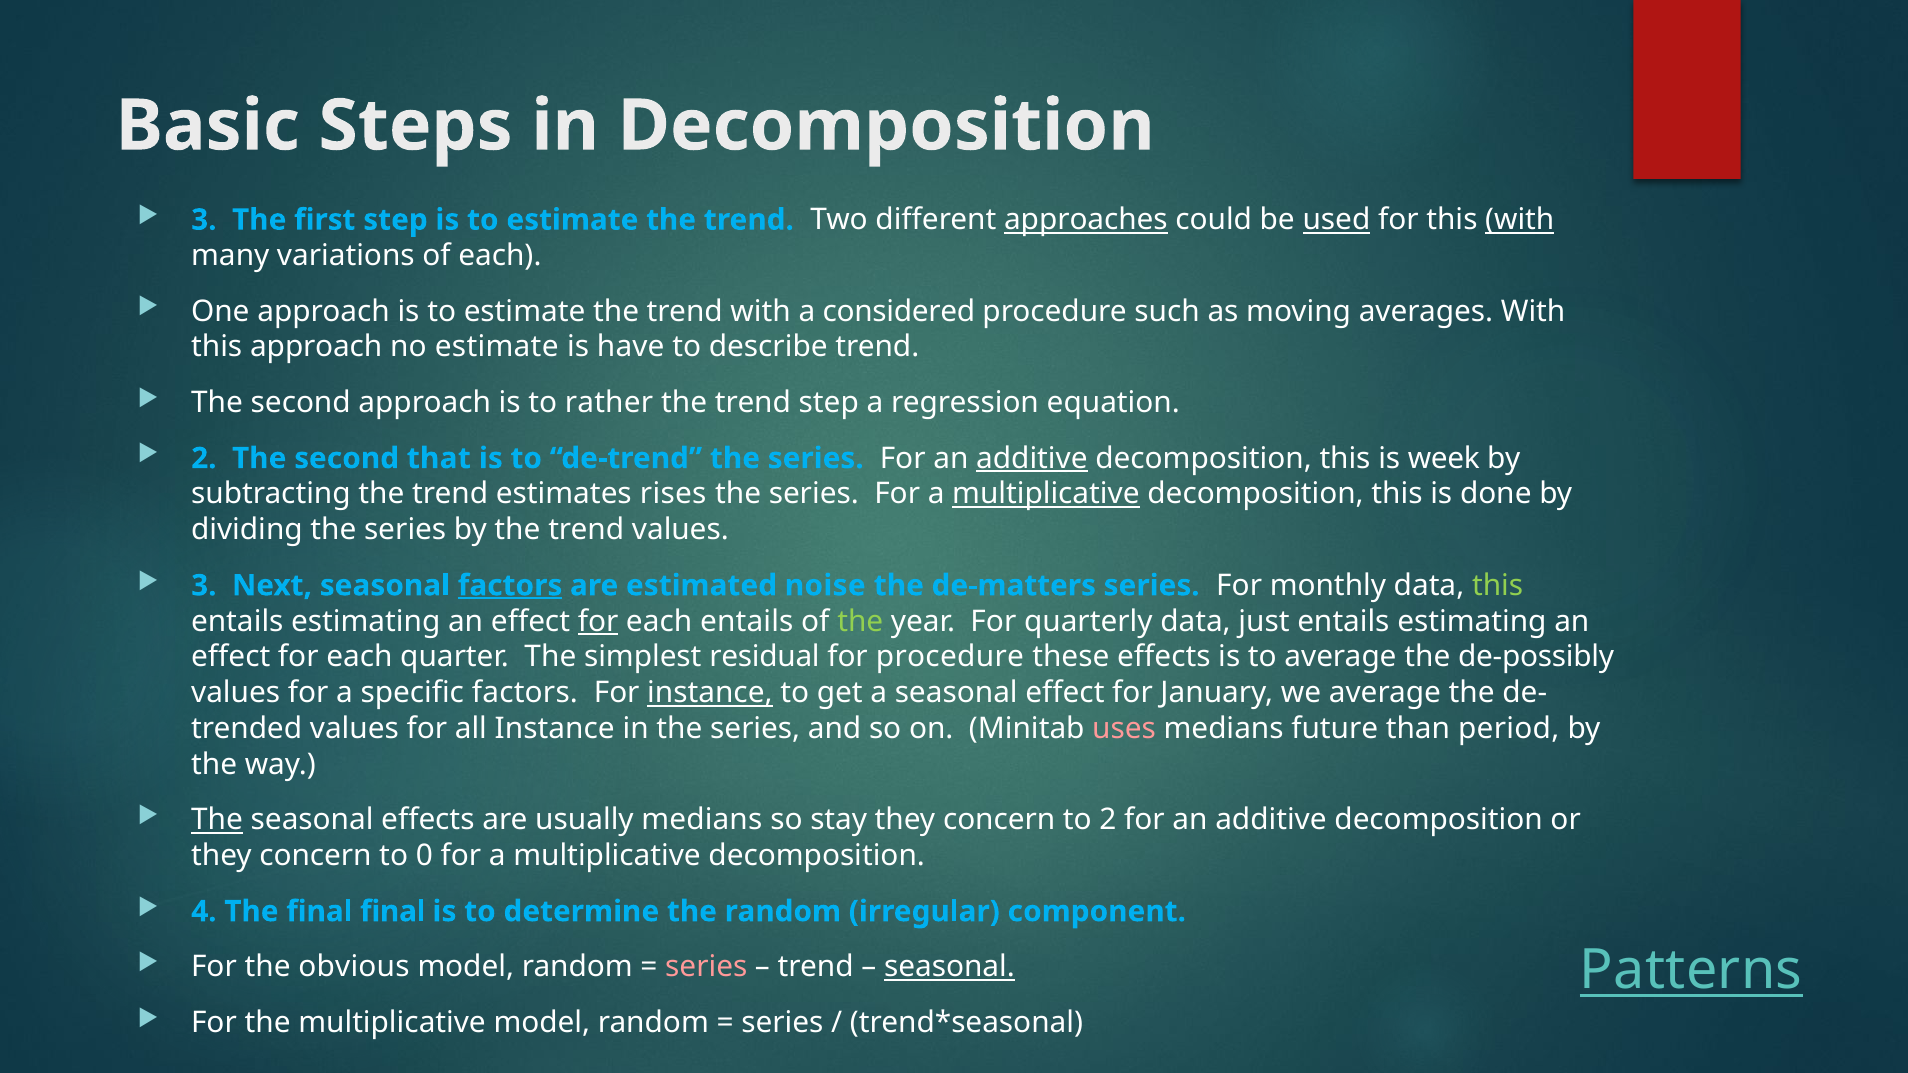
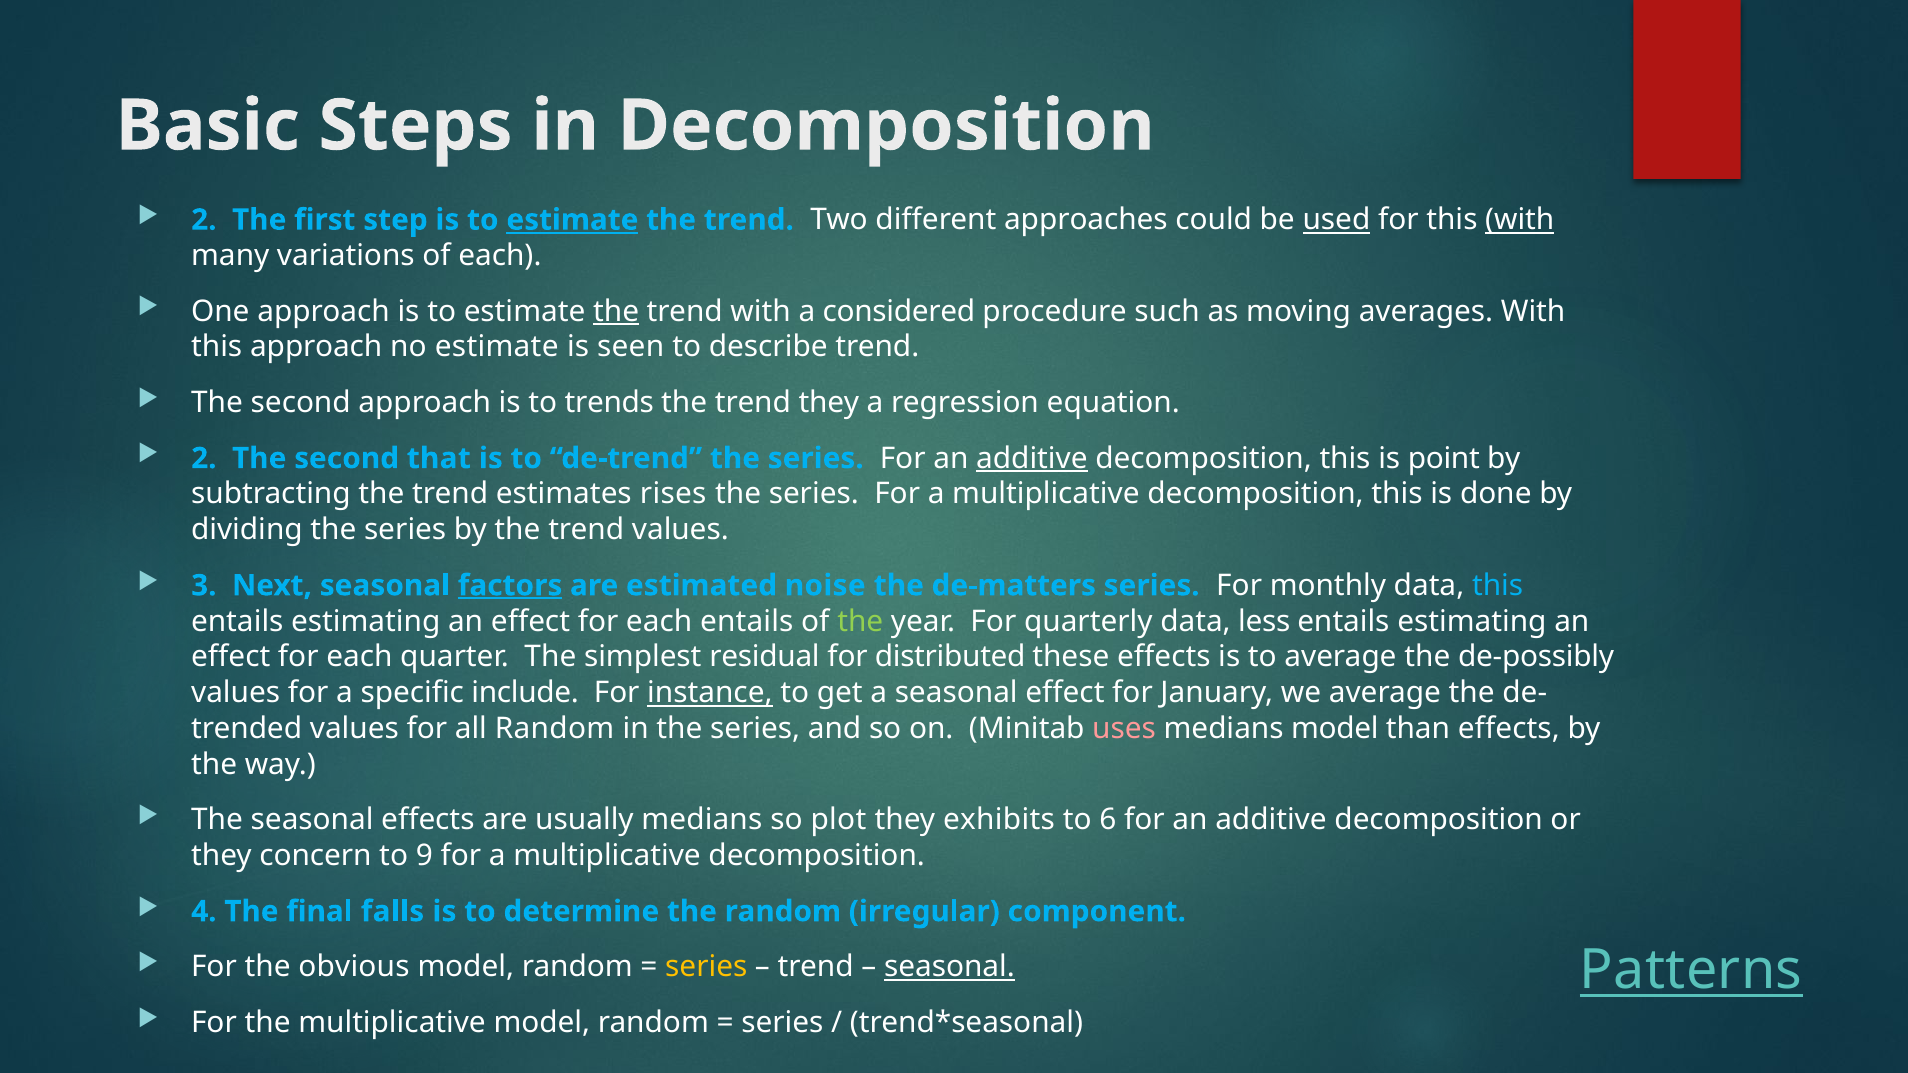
3: 3 -> 2 (204, 220)
estimate underline: none -> present (572, 220)
approaches underline: present -> none (1086, 220)
the underline: none -> present (616, 311)
have: have -> seen (631, 347)
rather: rather -> trends (609, 403)
trend step: step -> they (829, 403)
week: week -> point (1444, 458)
multiplicative underline: present -> none (1046, 494)
this colour: light green -> light blue (1498, 586)
for underline: present -> none (598, 621)
just: just -> less (1264, 621)
for procedure: procedure -> distributed (950, 657)
specific factors: factors -> include (525, 693)
all Instance: Instance -> Random (555, 729)
medians future: future -> model (1335, 729)
than period: period -> effects (1509, 729)
The underline: present -> none (217, 820)
stay: stay -> plot (838, 820)
concern: concern -> exhibits (999, 820)
to 2: 2 -> 6 (1108, 820)
0: 0 -> 9 (424, 856)
final final: final -> falls (393, 912)
series colour: pink -> yellow (706, 967)
